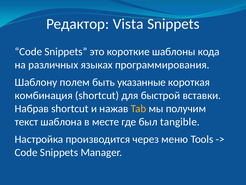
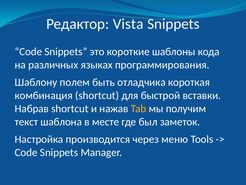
указанные: указанные -> отладчика (141, 82)
tangible: tangible -> заметок (180, 122)
